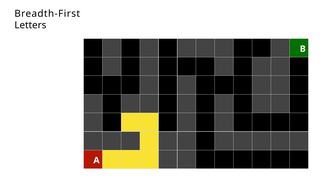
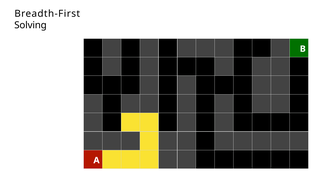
Letters: Letters -> Solving (30, 25)
